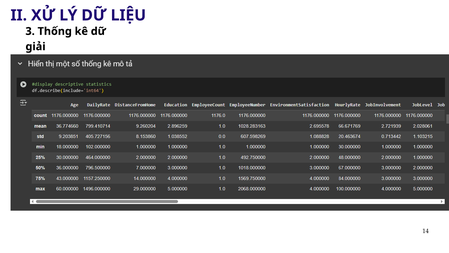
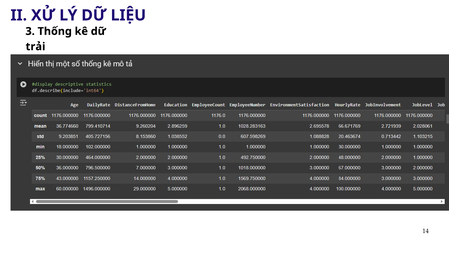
giải: giải -> trải (35, 47)
